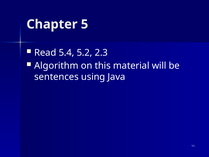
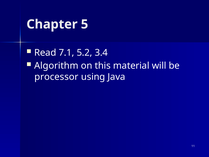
5.4: 5.4 -> 7.1 (66, 53)
2.3: 2.3 -> 3.4 (101, 53)
sentences: sentences -> processor (56, 77)
